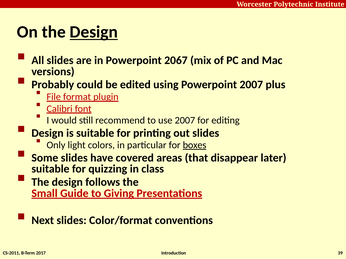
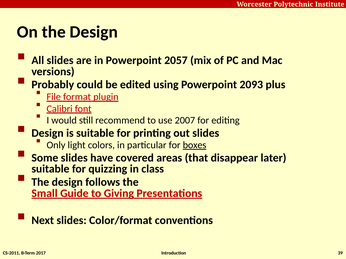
Design underline: present -> none (94, 32)
2067: 2067 -> 2057 (176, 61)
Powerpoint 2007: 2007 -> 2093 (251, 85)
